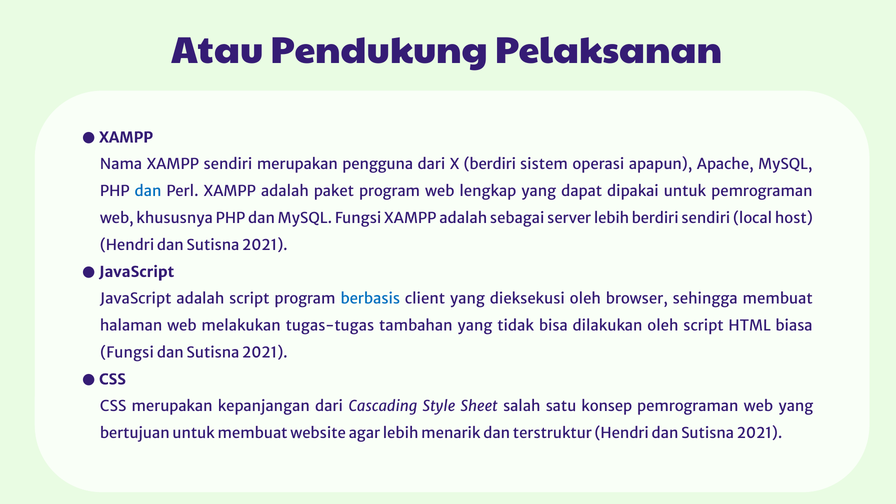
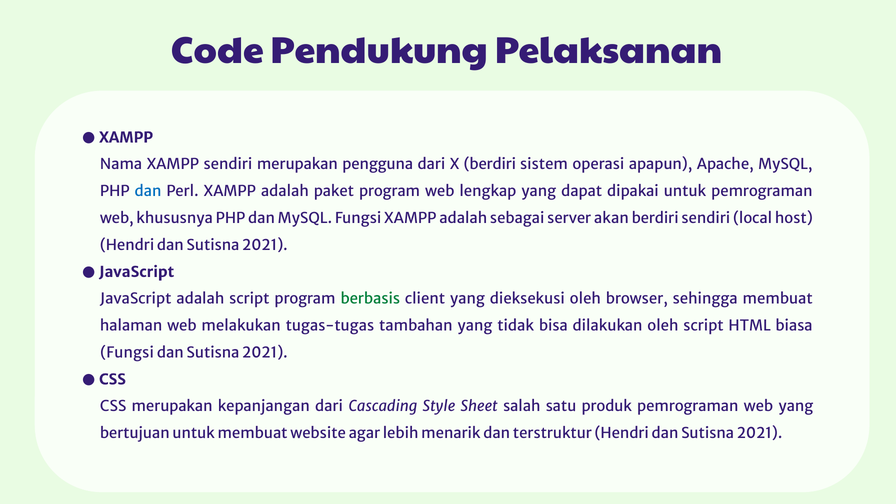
Atau: Atau -> Code (218, 51)
server lebih: lebih -> akan (611, 218)
berbasis colour: blue -> green (370, 299)
konsep: konsep -> produk (607, 406)
